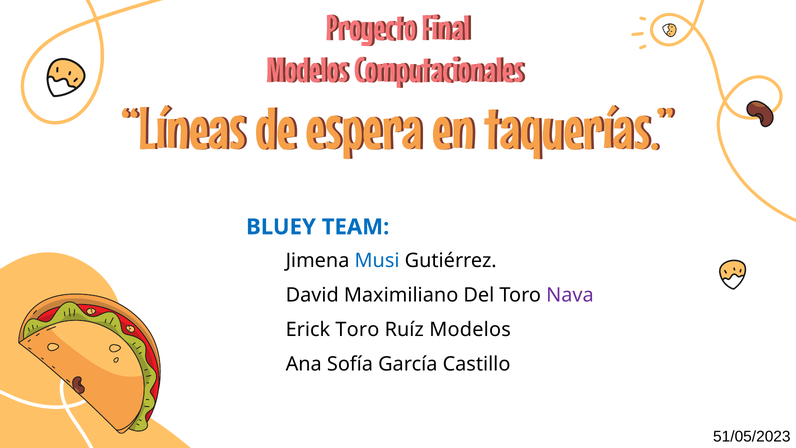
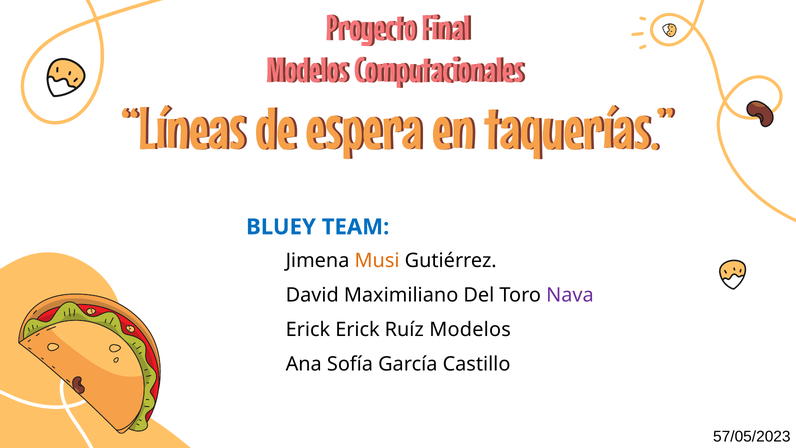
Musi colour: blue -> orange (377, 261)
Erick Toro: Toro -> Erick (358, 329)
51/05/2023: 51/05/2023 -> 57/05/2023 (752, 436)
